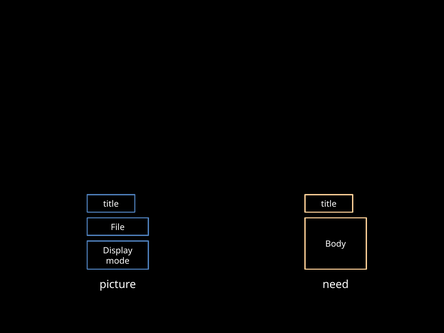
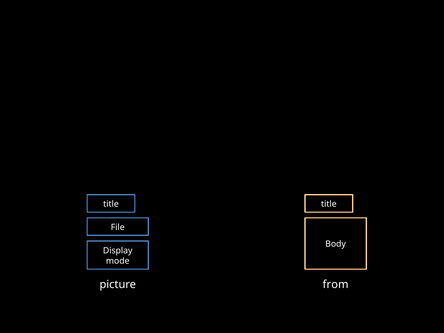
need: need -> from (336, 285)
